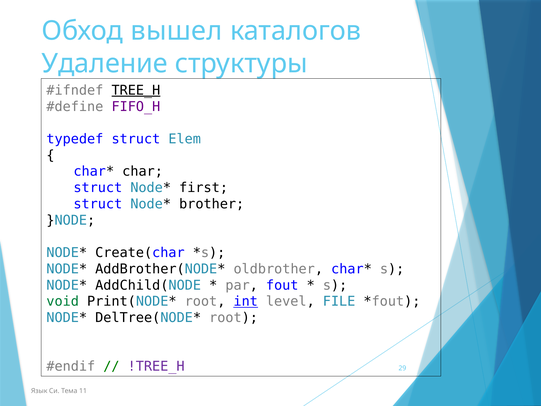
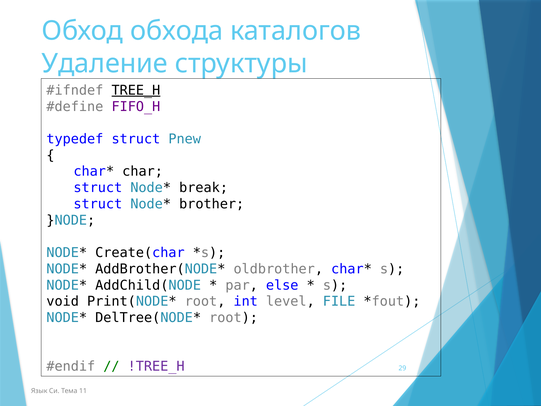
вышел: вышел -> обхода (177, 31)
Elem: Elem -> Pnew (185, 139)
first: first -> break (204, 188)
fout: fout -> else (282, 285)
void colour: green -> black (63, 301)
int underline: present -> none (246, 301)
